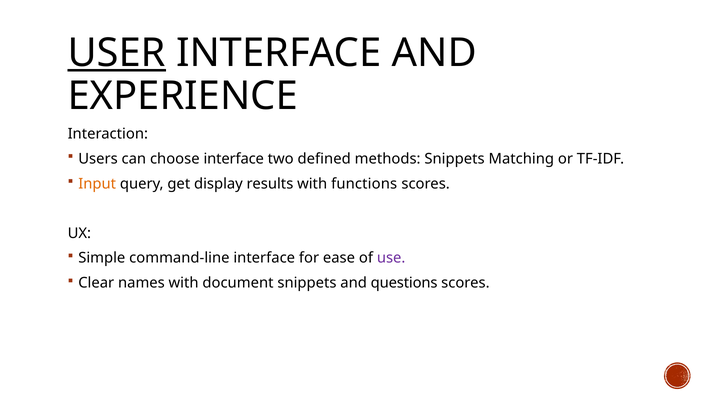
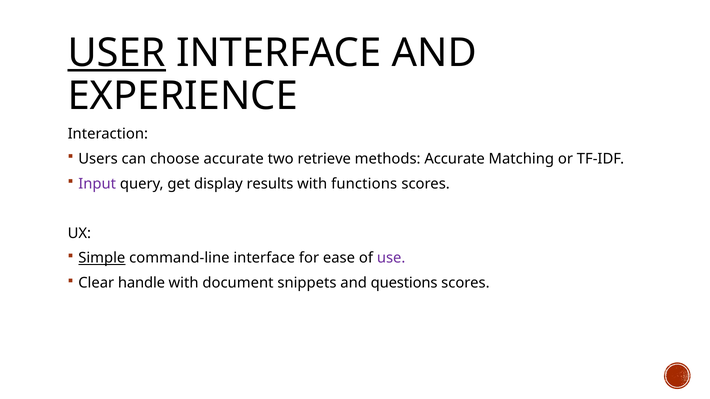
choose interface: interface -> accurate (234, 159)
defined: defined -> retrieve (324, 159)
methods Snippets: Snippets -> Accurate (455, 159)
Input colour: orange -> purple (97, 184)
Simple underline: none -> present (102, 258)
names: names -> handle (141, 283)
